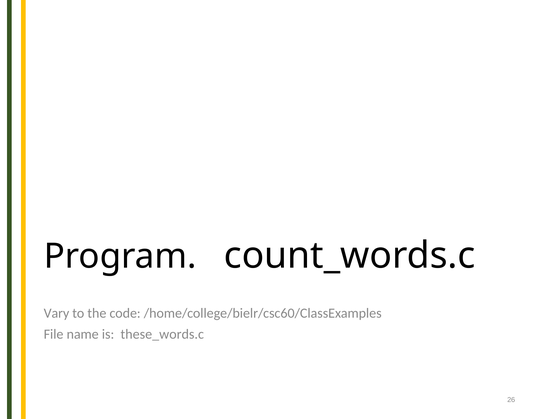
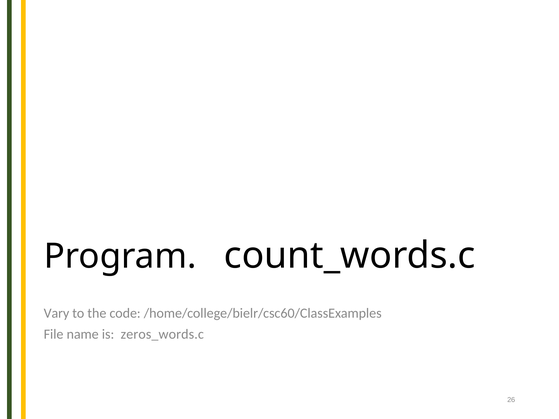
these_words.c: these_words.c -> zeros_words.c (162, 334)
